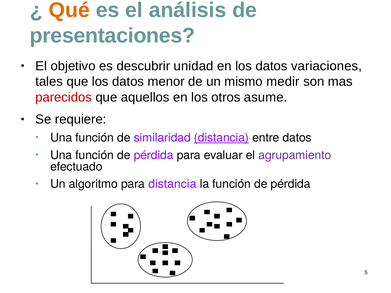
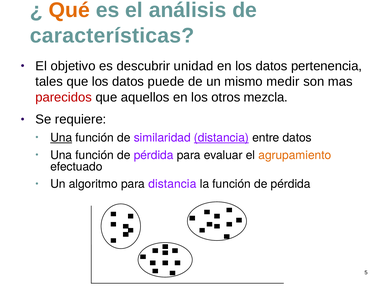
presentaciones: presentaciones -> características (112, 36)
variaciones: variaciones -> pertenencia (327, 66)
menor: menor -> puede (166, 82)
asume: asume -> mezcla (266, 97)
Una underline: none -> present (61, 138)
agrupamiento colour: purple -> orange (295, 155)
